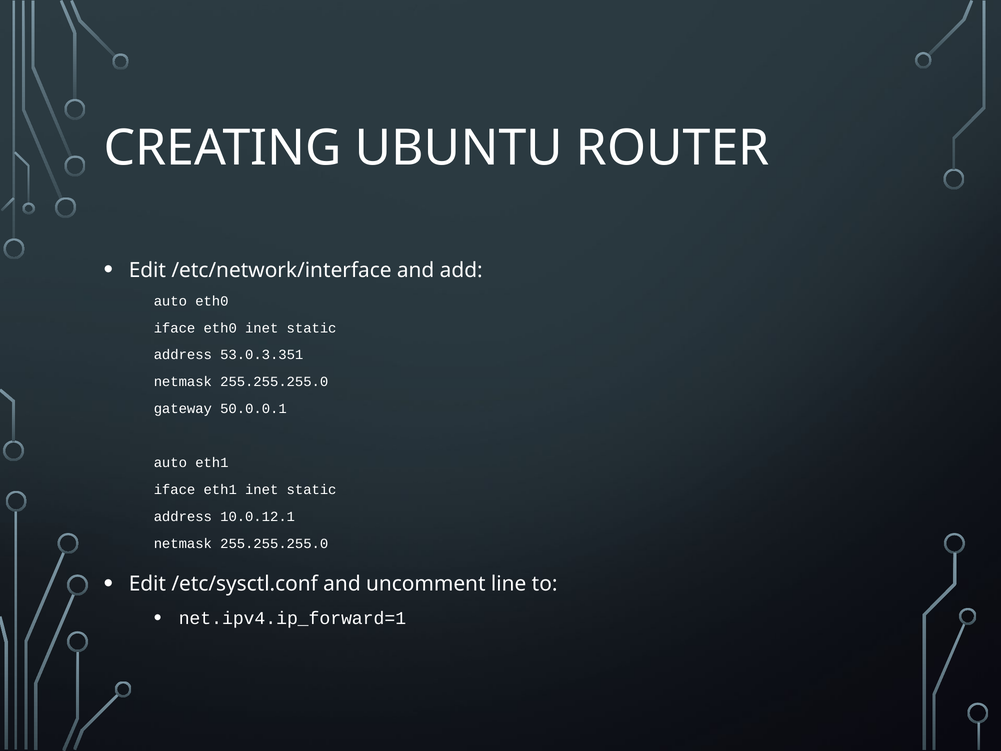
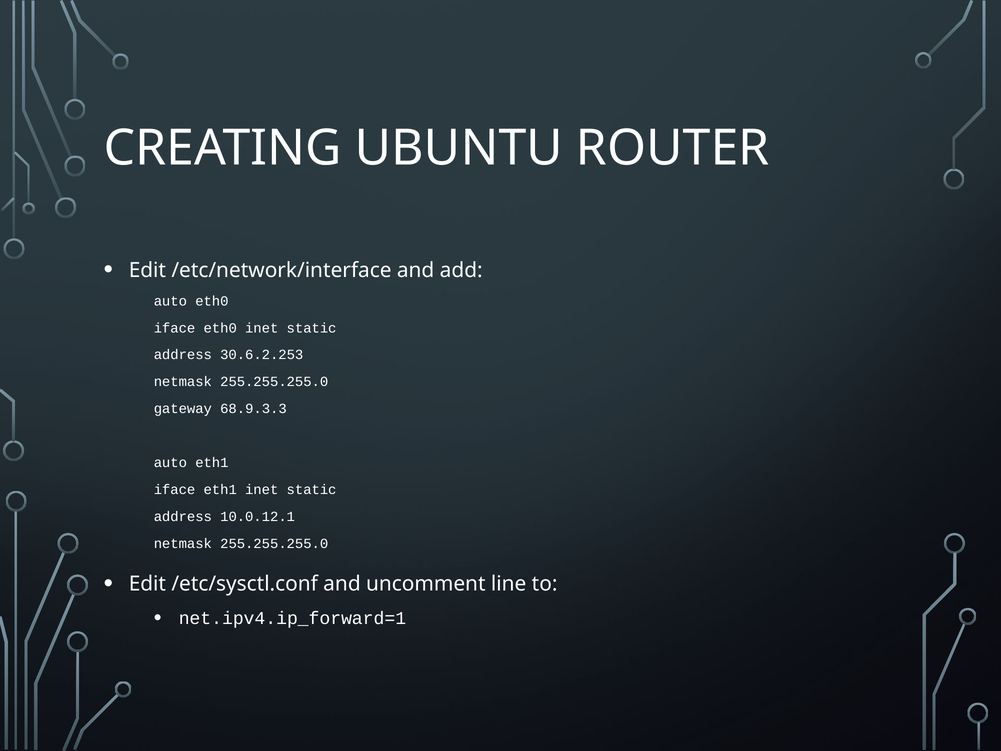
53.0.3.351: 53.0.3.351 -> 30.6.2.253 (262, 355)
50.0.0.1: 50.0.0.1 -> 68.9.3.3 (253, 409)
